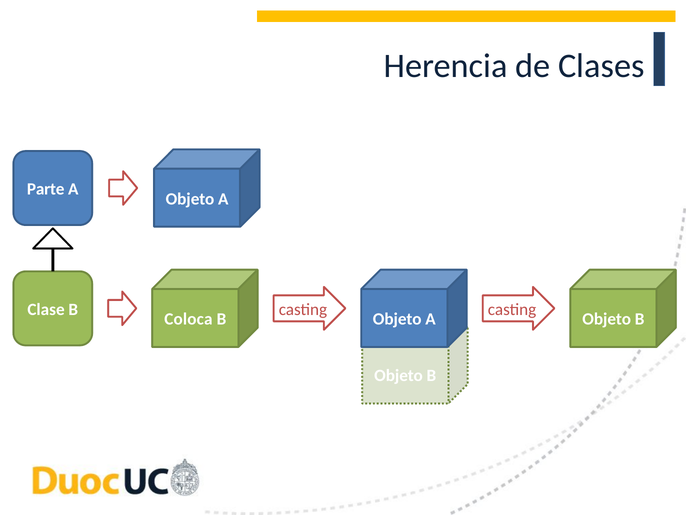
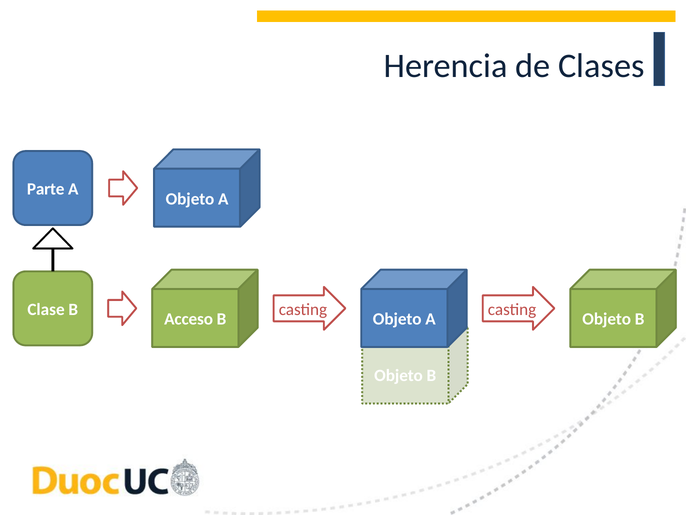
Coloca: Coloca -> Acceso (189, 319)
